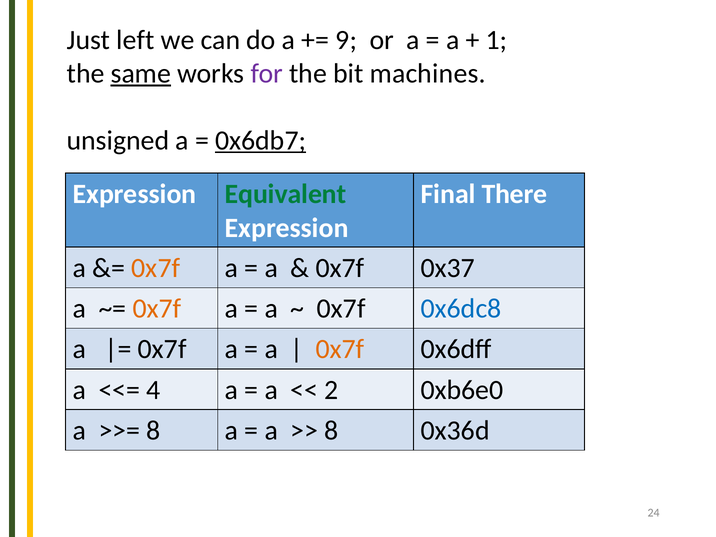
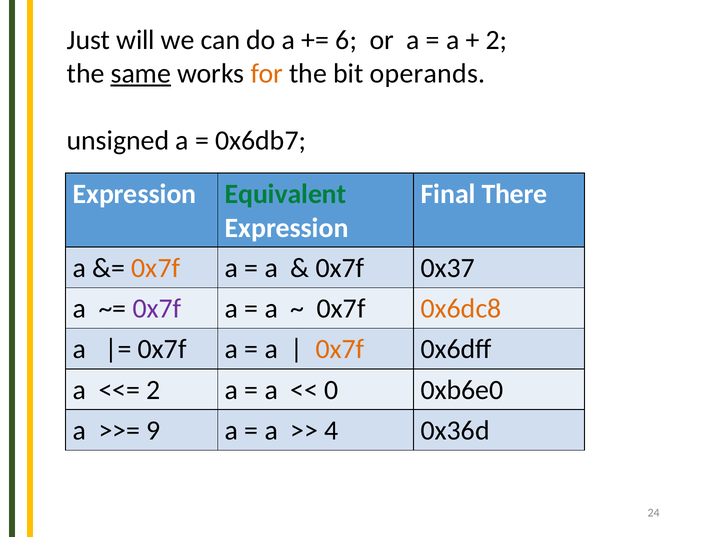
left: left -> will (136, 40)
9: 9 -> 6 (346, 40)
1: 1 -> 2 (497, 40)
for colour: purple -> orange (267, 73)
machines: machines -> operands (428, 73)
0x6db7 underline: present -> none (261, 140)
0x7f colour: orange -> purple (157, 309)
0x6dc8 colour: blue -> orange (461, 309)
4: 4 -> 2 (153, 390)
2: 2 -> 0 (331, 390)
8: 8 -> 9 (153, 430)
8: 8 -> 4 (331, 430)
